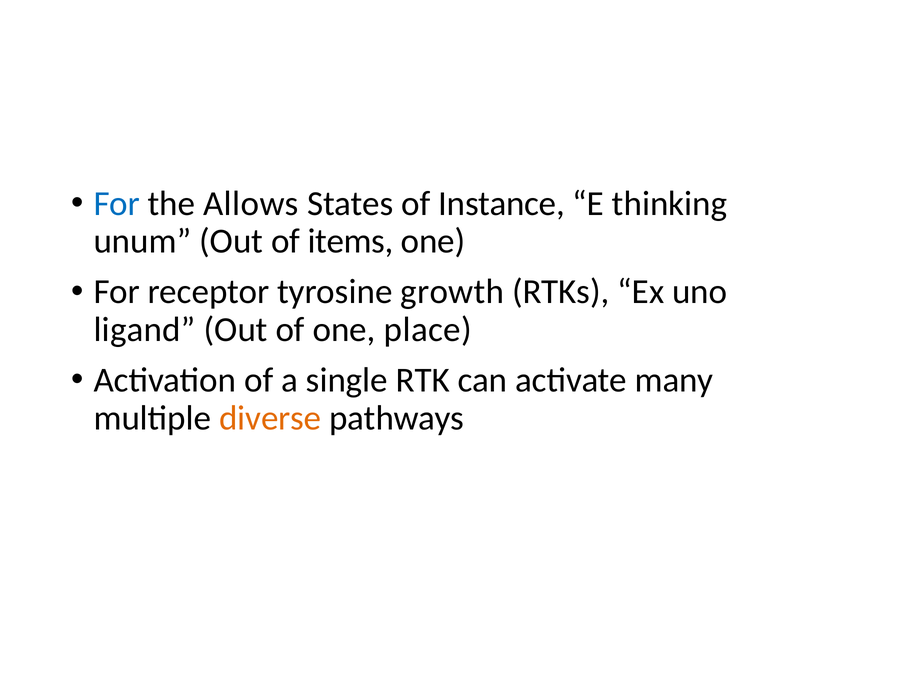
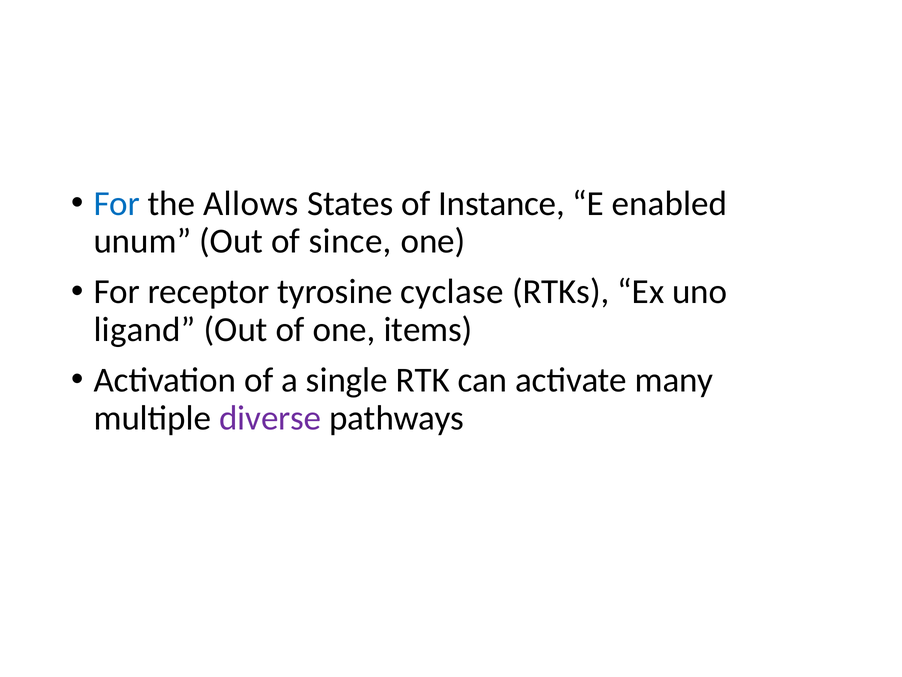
thinking: thinking -> enabled (670, 203)
items: items -> since (350, 241)
growth: growth -> cyclase (452, 292)
place: place -> items (428, 330)
diverse colour: orange -> purple (270, 418)
